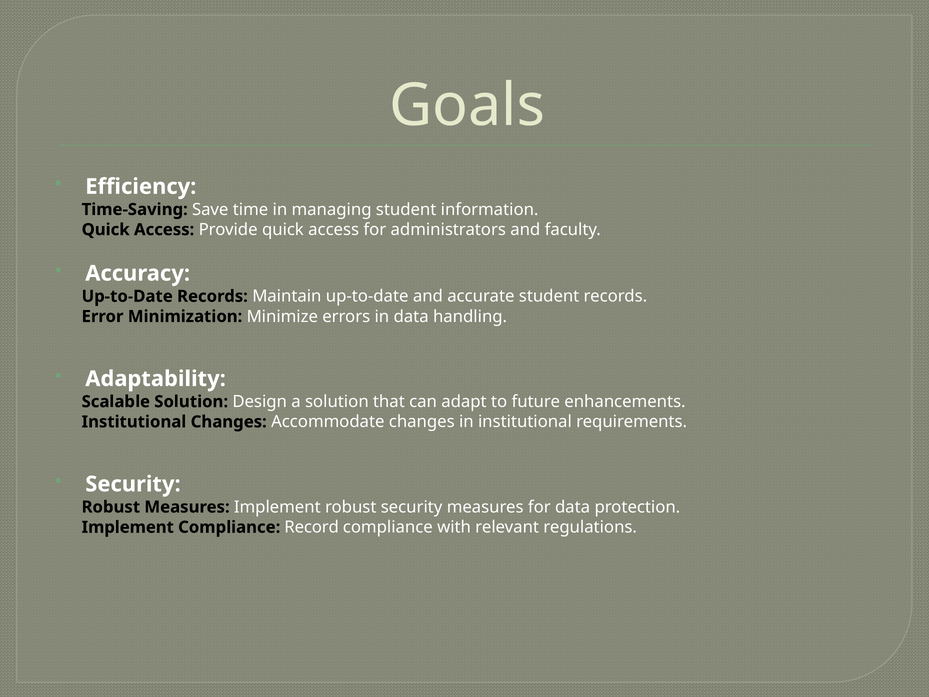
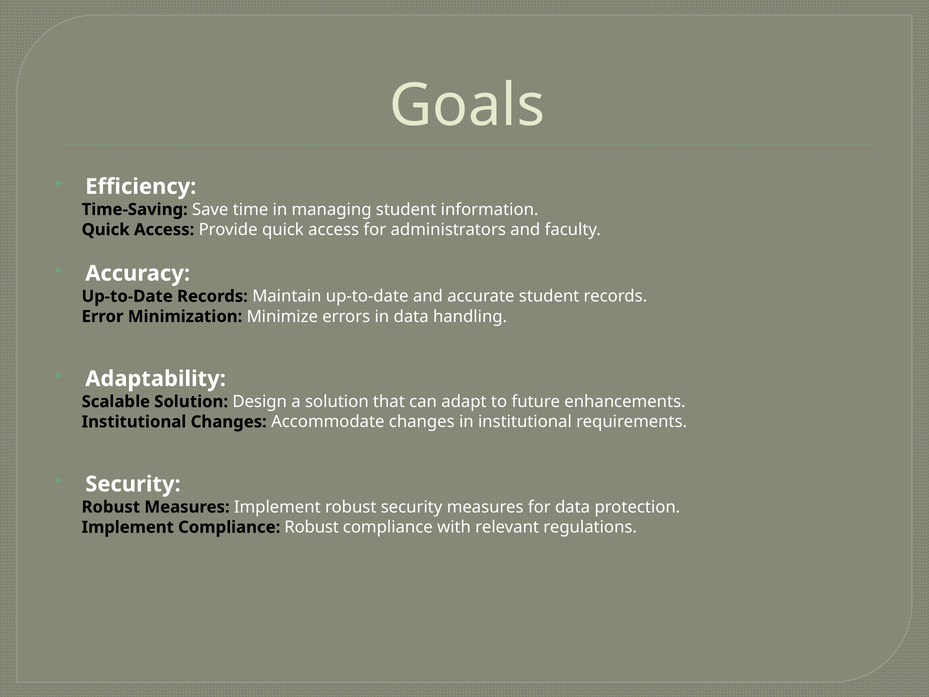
Compliance Record: Record -> Robust (312, 527)
